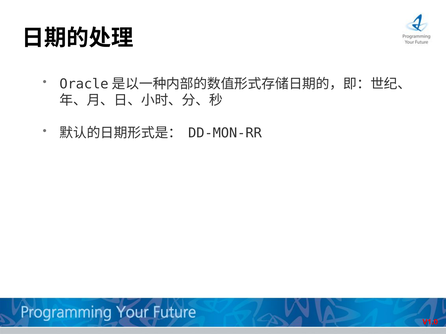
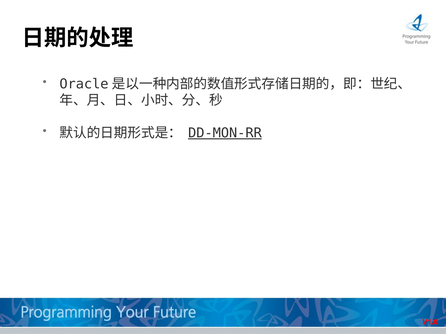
DD-MON-RR underline: none -> present (225, 133)
